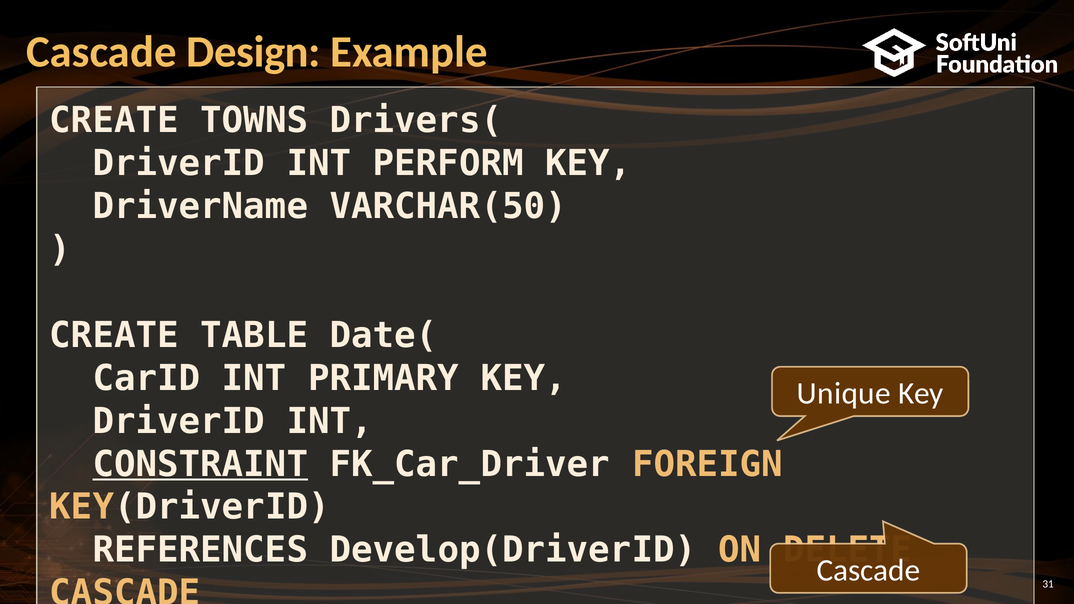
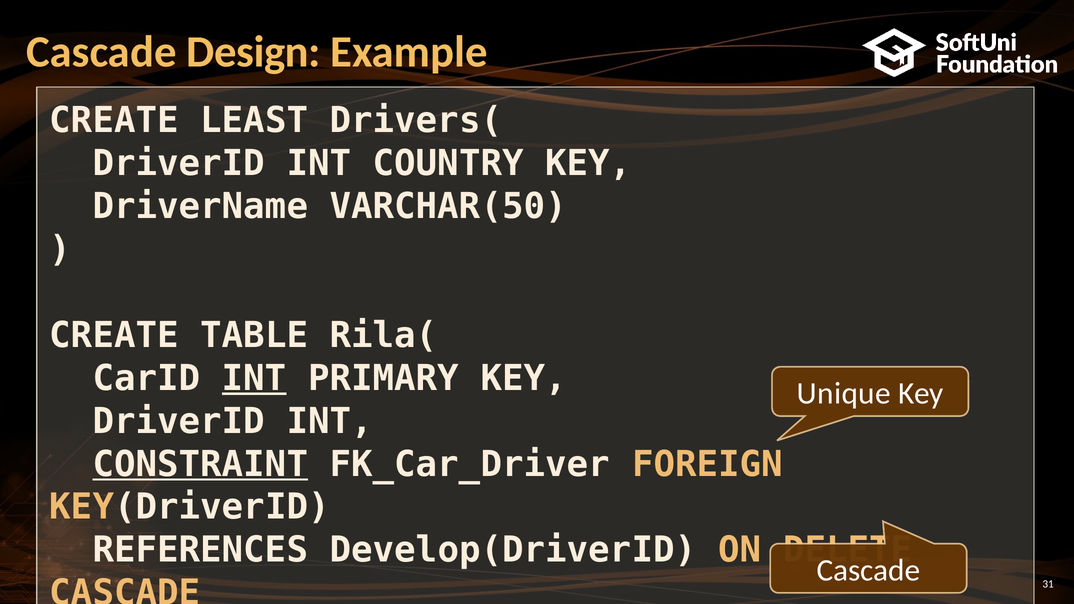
TOWNS: TOWNS -> LEAST (254, 121)
PERFORM: PERFORM -> COUNTRY (448, 164)
Date(: Date( -> Rila( (384, 335)
INT underline: none -> present (254, 378)
